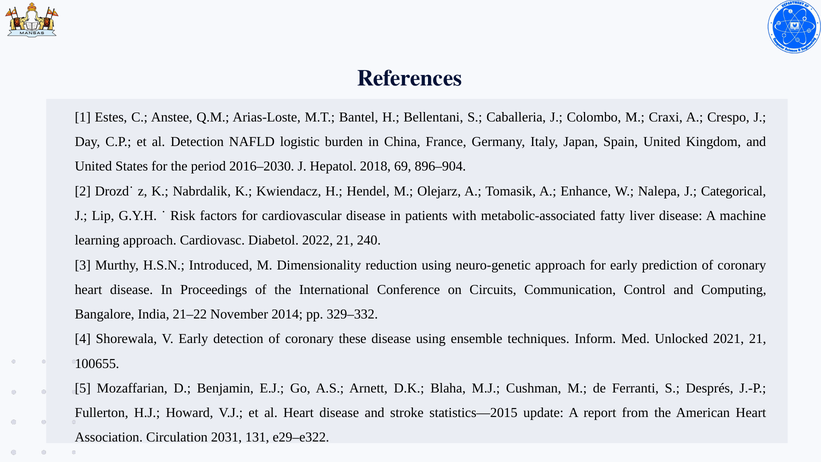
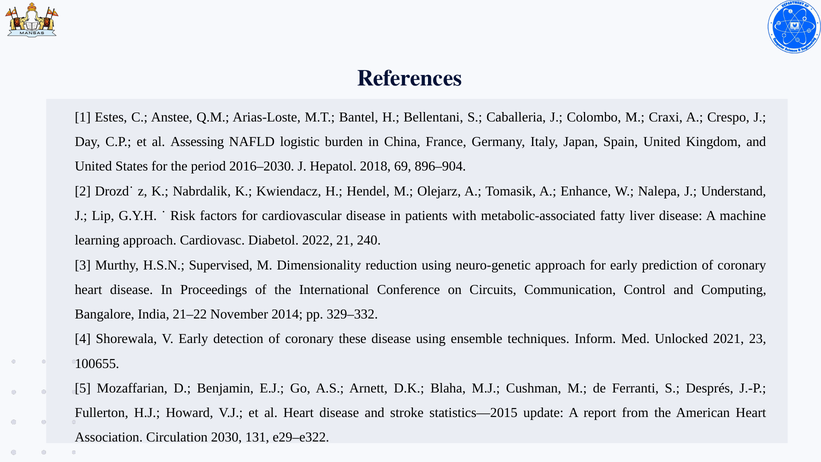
al Detection: Detection -> Assessing (197, 142)
Categorical: Categorical -> Understand (734, 191)
Introduced: Introduced -> Supervised (221, 265)
2021 21: 21 -> 23 (758, 339)
2031: 2031 -> 2030 (227, 437)
